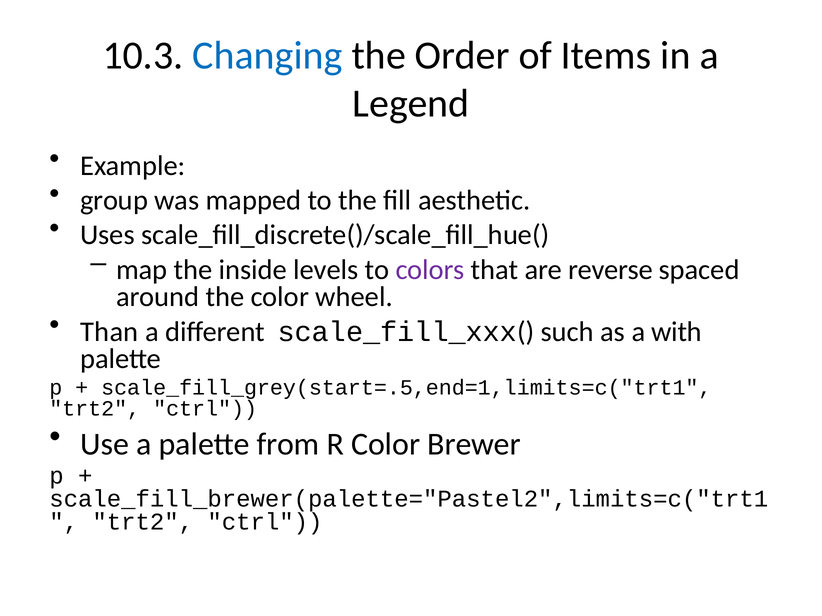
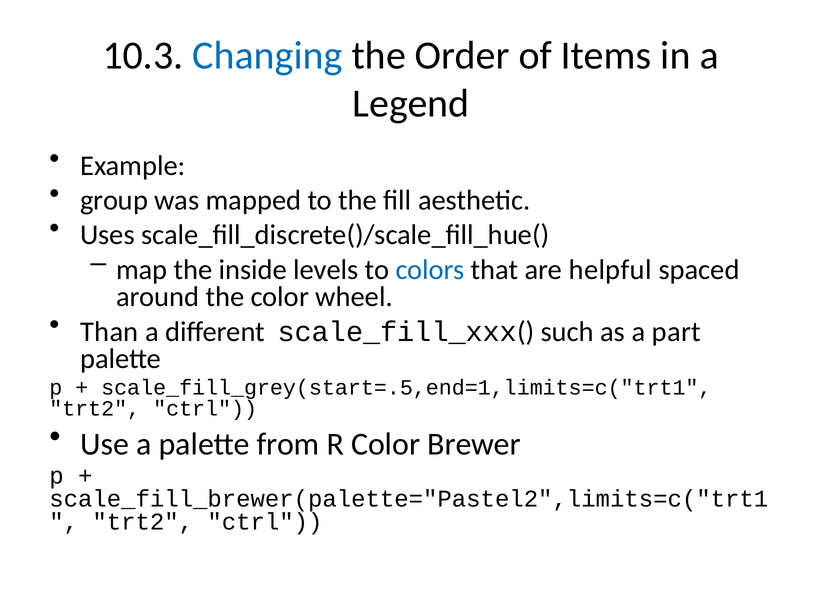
colors colour: purple -> blue (430, 270)
reverse: reverse -> helpful (610, 270)
with: with -> part (676, 332)
